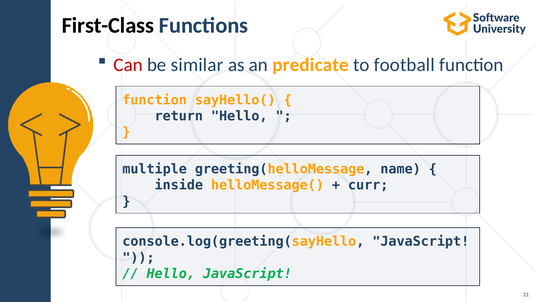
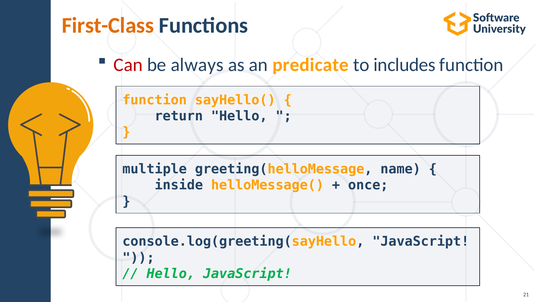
First-Class colour: black -> orange (108, 25)
similar: similar -> always (197, 65)
football: football -> includes (404, 65)
curr: curr -> once (368, 185)
